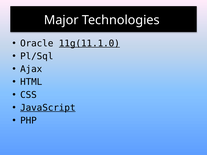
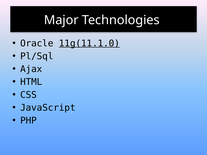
JavaScript underline: present -> none (48, 108)
